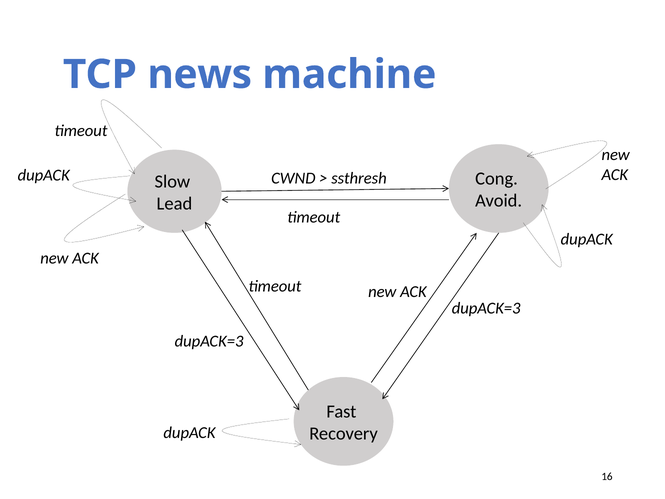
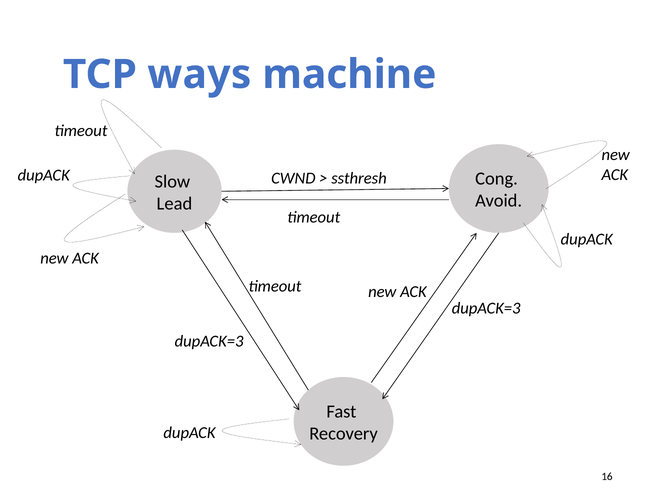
news: news -> ways (199, 74)
